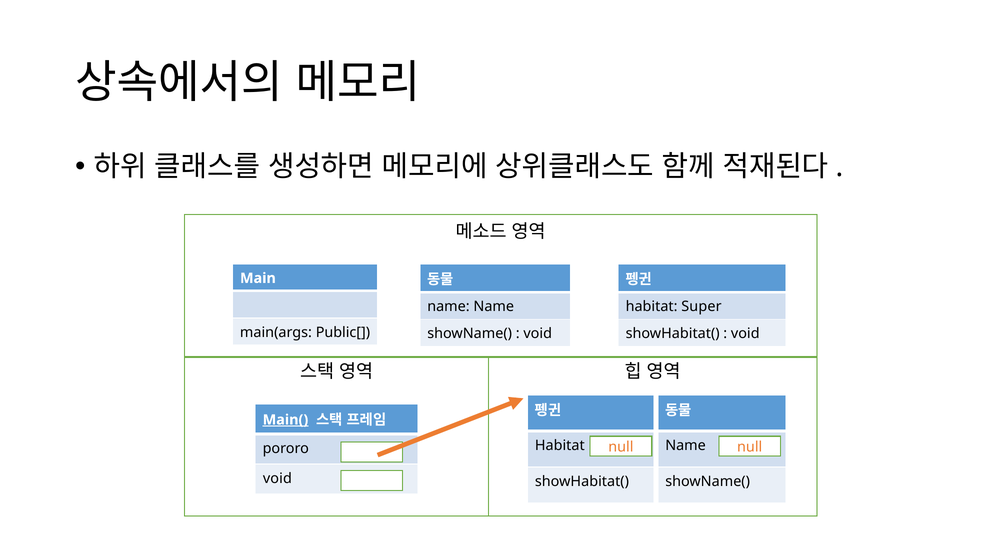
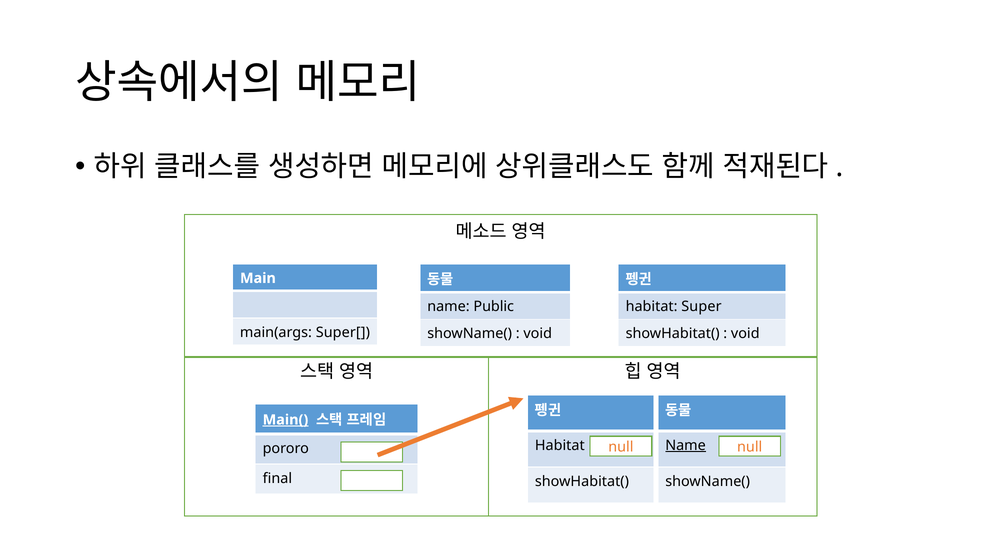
name Name: Name -> Public (494, 306)
Public[: Public[ -> Super[ (343, 332)
Name underline: none -> present (686, 445)
void: void -> final (277, 478)
